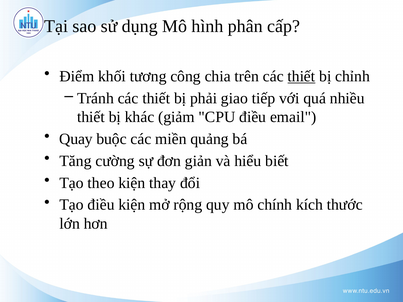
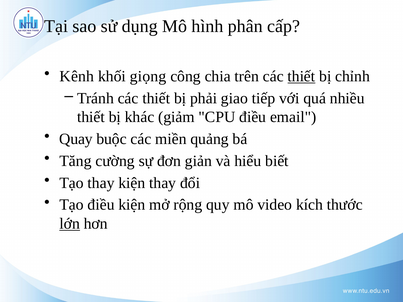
Điểm: Điểm -> Kênh (77, 76)
tương: tương -> giọng (148, 76)
Tạo theo: theo -> thay (101, 183)
chính: chính -> video (275, 205)
lớn underline: none -> present (70, 224)
